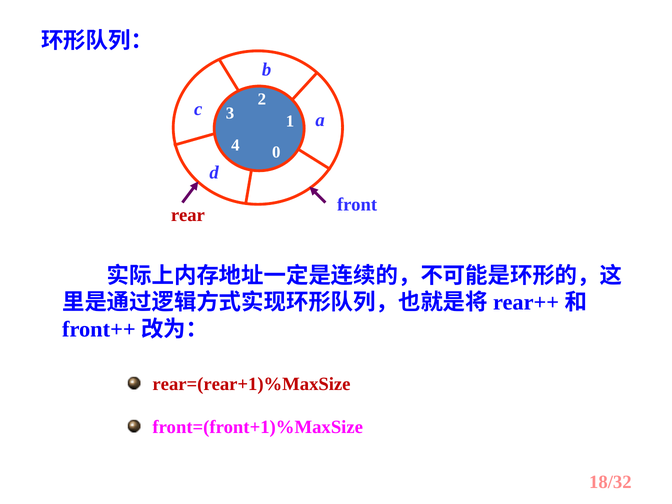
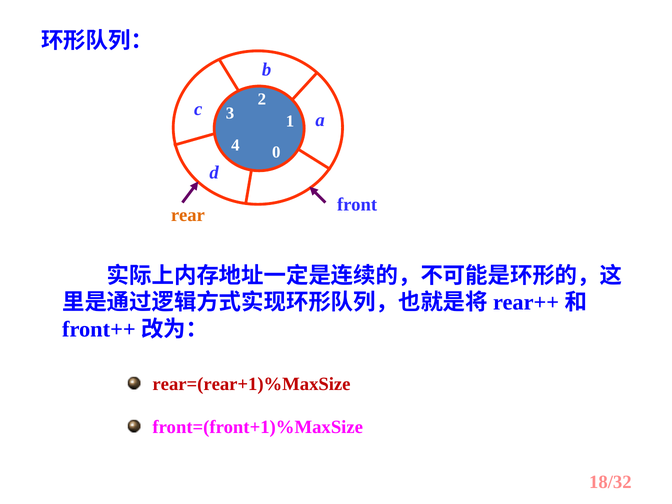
rear colour: red -> orange (188, 215)
